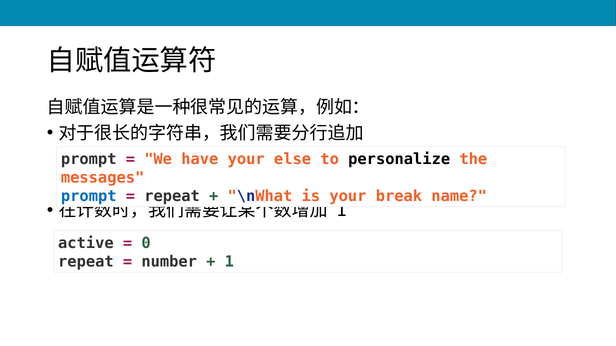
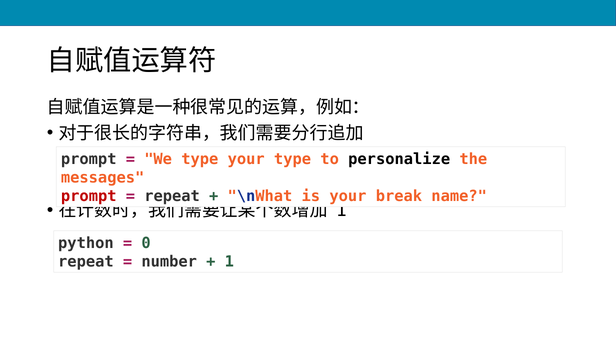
We have: have -> type (200, 160)
your else: else -> type (293, 160)
prompt colour: blue -> red (89, 196)
active: active -> python (86, 244)
